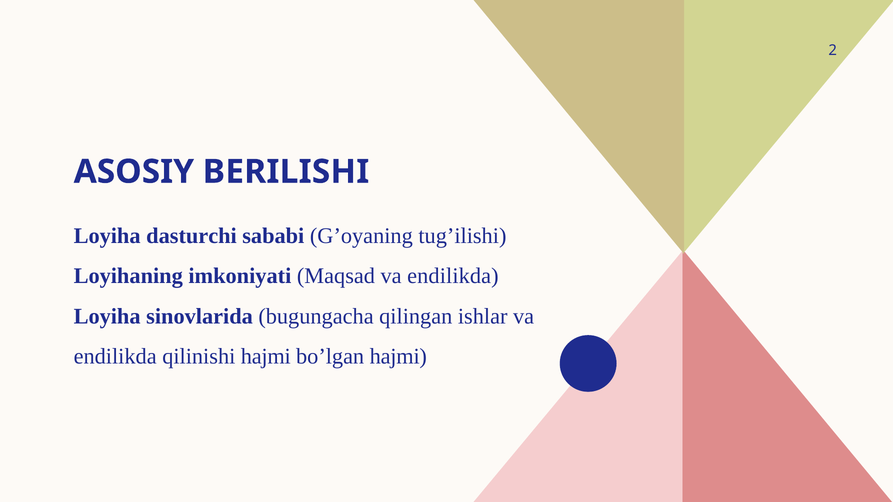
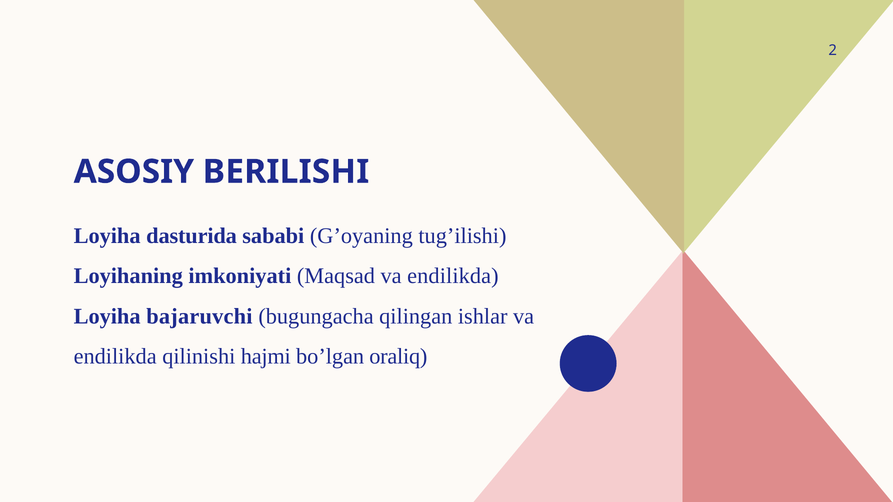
dasturchi: dasturchi -> dasturida (192, 236)
sinovlarida: sinovlarida -> bajaruvchi (199, 316)
bo’lgan hajmi: hajmi -> oraliq (398, 357)
